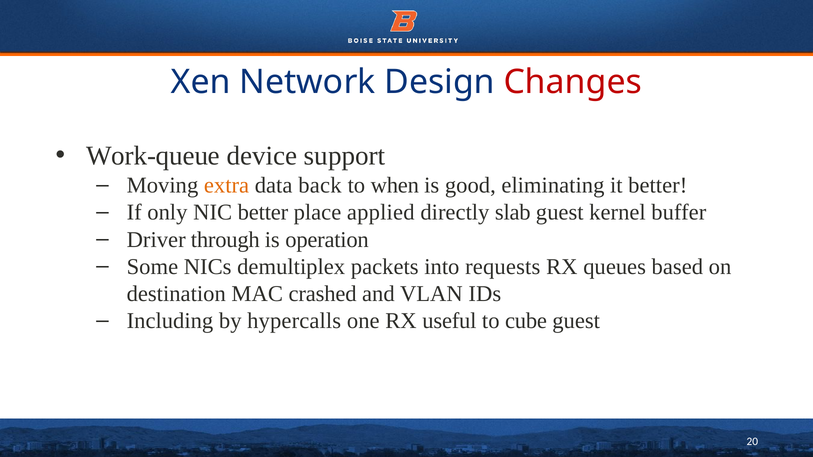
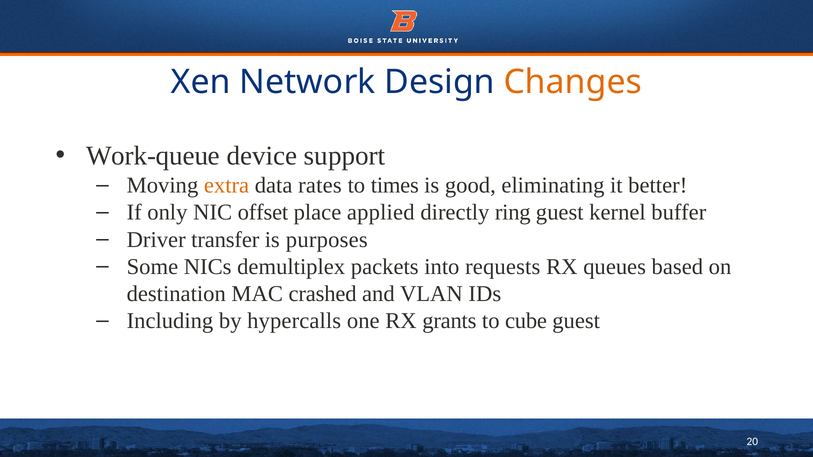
Changes colour: red -> orange (573, 82)
back: back -> rates (320, 186)
when: when -> times (395, 186)
NIC better: better -> offset (263, 213)
slab: slab -> ring (513, 213)
through: through -> transfer (225, 240)
operation: operation -> purposes (327, 240)
useful: useful -> grants (449, 321)
